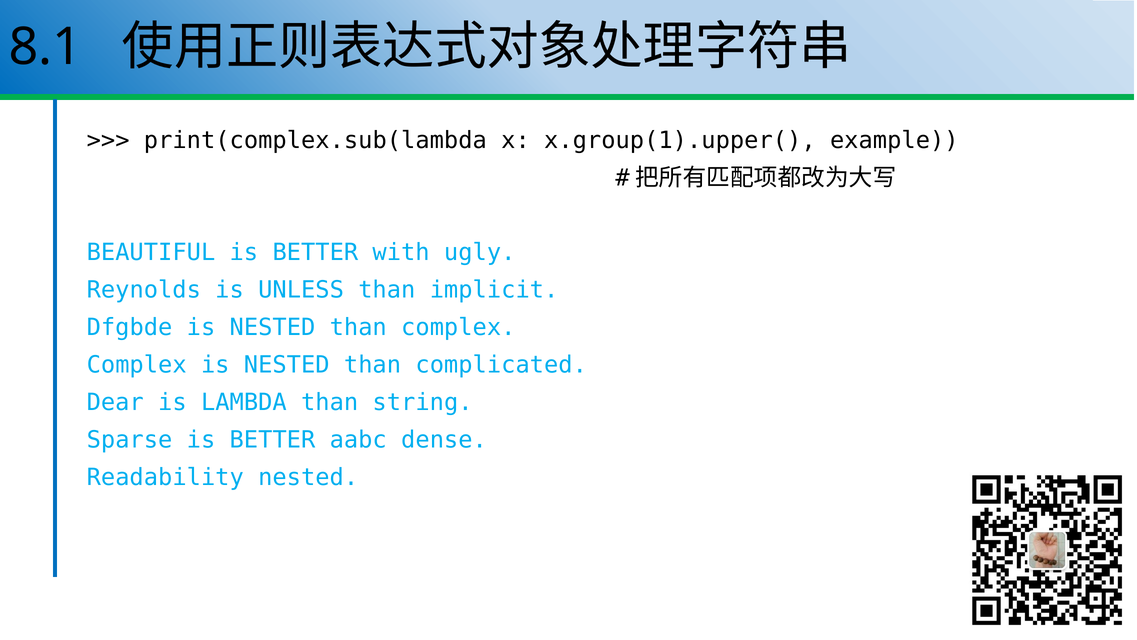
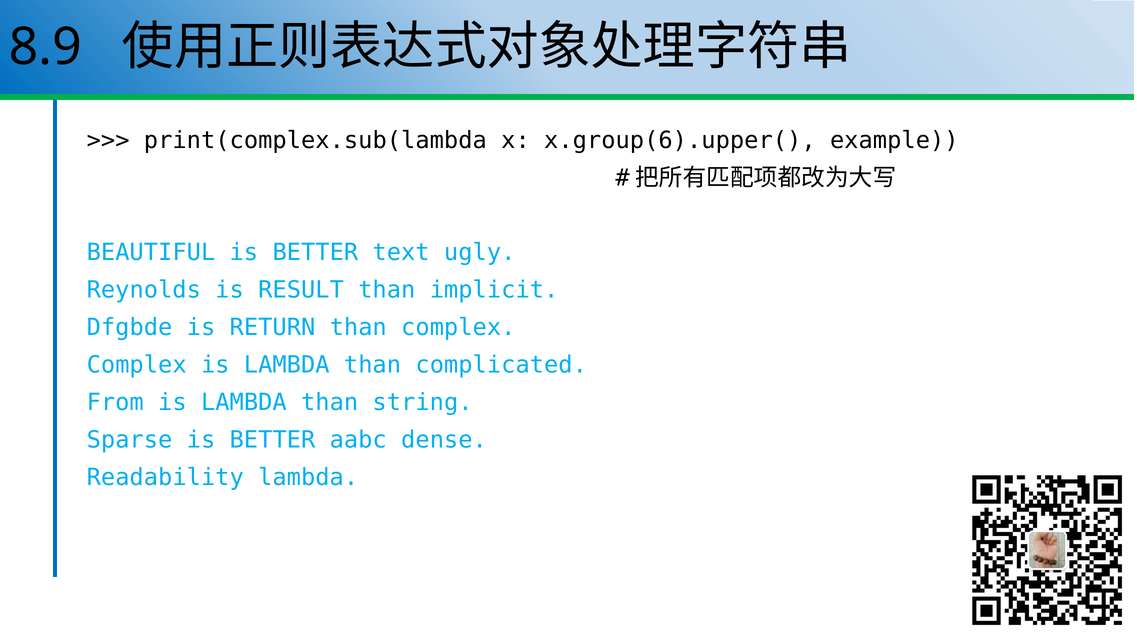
8.1: 8.1 -> 8.9 (45, 47)
x.group(1).upper(: x.group(1).upper( -> x.group(6).upper( (680, 140)
with: with -> text (401, 252)
UNLESS: UNLESS -> RESULT (301, 290)
NESTED: NESTED -> RETURN (272, 327)
Complex is NESTED: NESTED -> LAMBDA (287, 365)
Dear: Dear -> From (115, 402)
Readability nested: nested -> lambda (308, 477)
